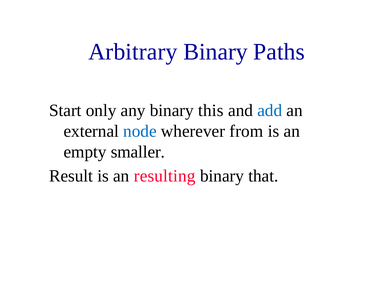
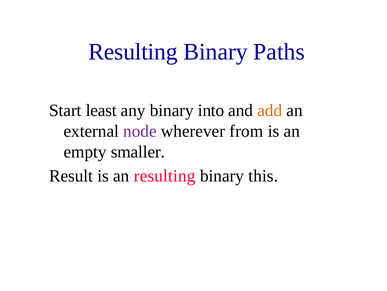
Arbitrary: Arbitrary -> Resulting (133, 52)
only: only -> least (101, 110)
this: this -> into (211, 110)
add colour: blue -> orange (270, 110)
node colour: blue -> purple (140, 131)
that: that -> this (263, 176)
